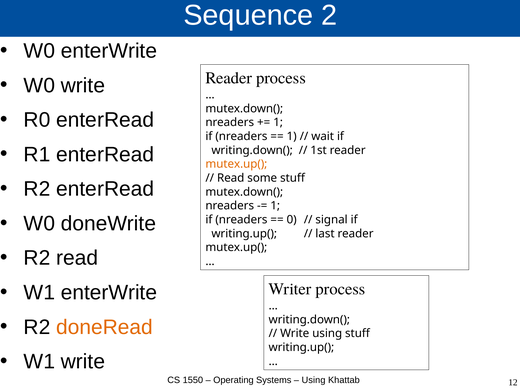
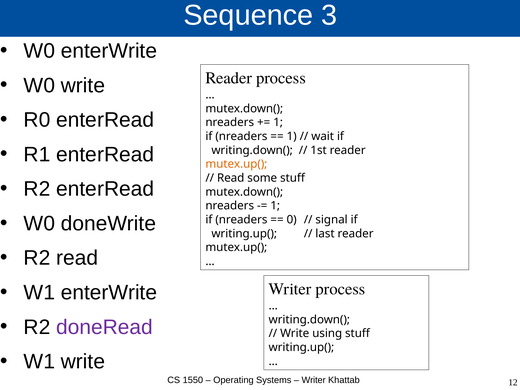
2: 2 -> 3 (329, 15)
doneRead colour: orange -> purple (105, 327)
Using: Using -> Writer (314, 380)
